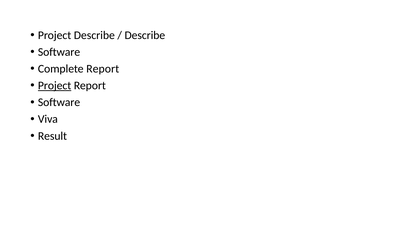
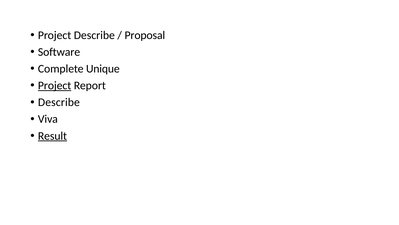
Describe: Describe -> Proposal (145, 35)
Complete Report: Report -> Unique (103, 69)
Software: Software -> Describe (59, 102)
Result underline: none -> present (52, 136)
